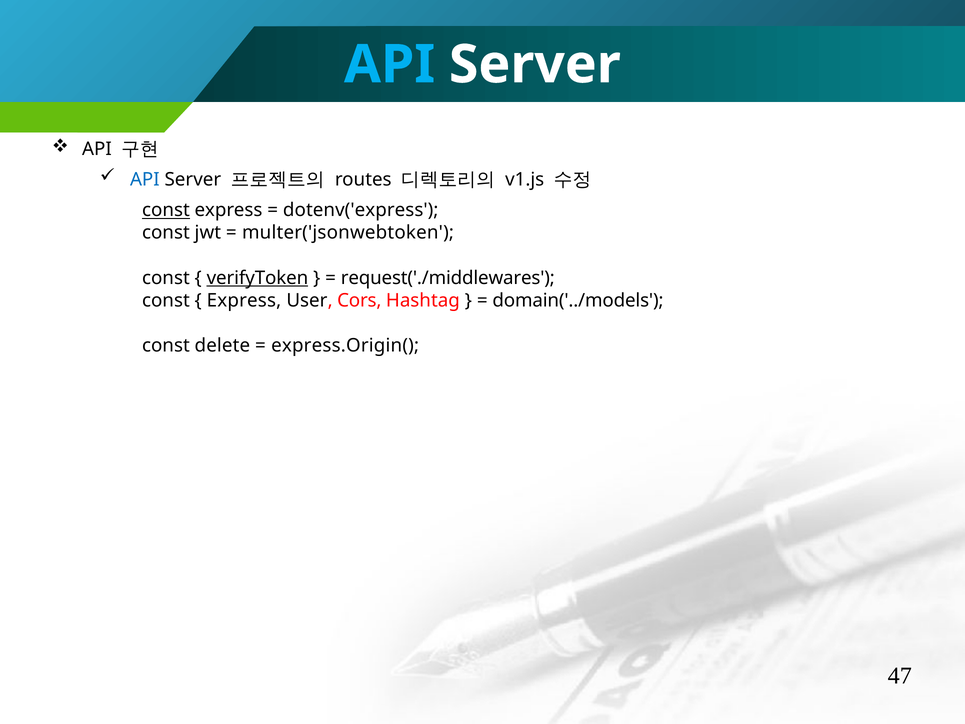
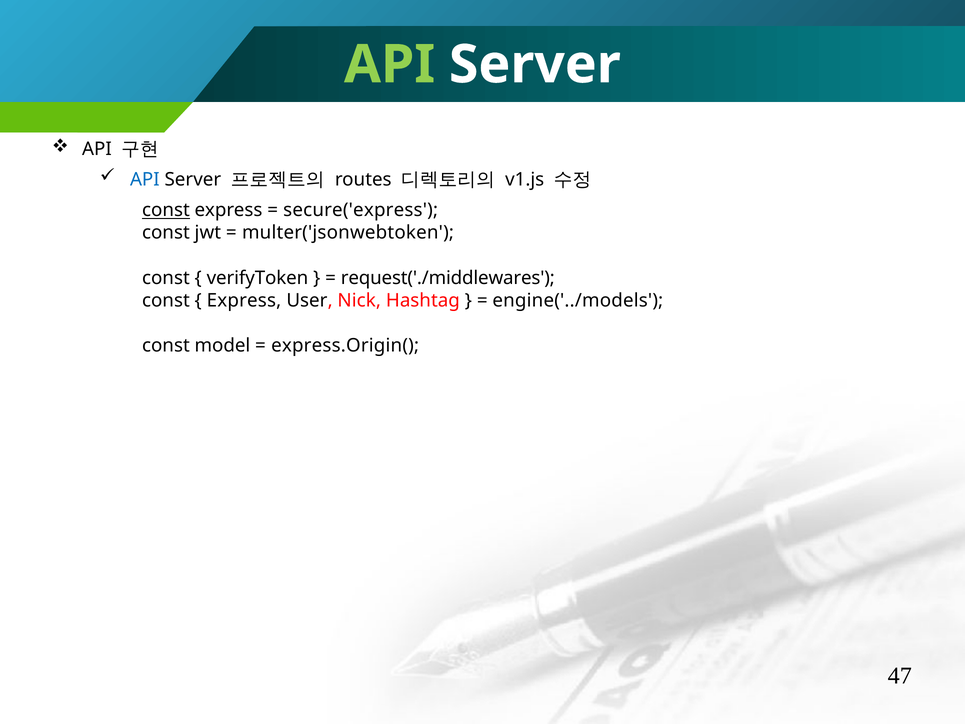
API colour: light blue -> light green (390, 65)
dotenv('express: dotenv('express -> secure('express (361, 210)
verifyToken underline: present -> none (257, 278)
Cors: Cors -> Nick (359, 300)
domain('../models: domain('../models -> engine('../models (578, 300)
delete: delete -> model (222, 345)
